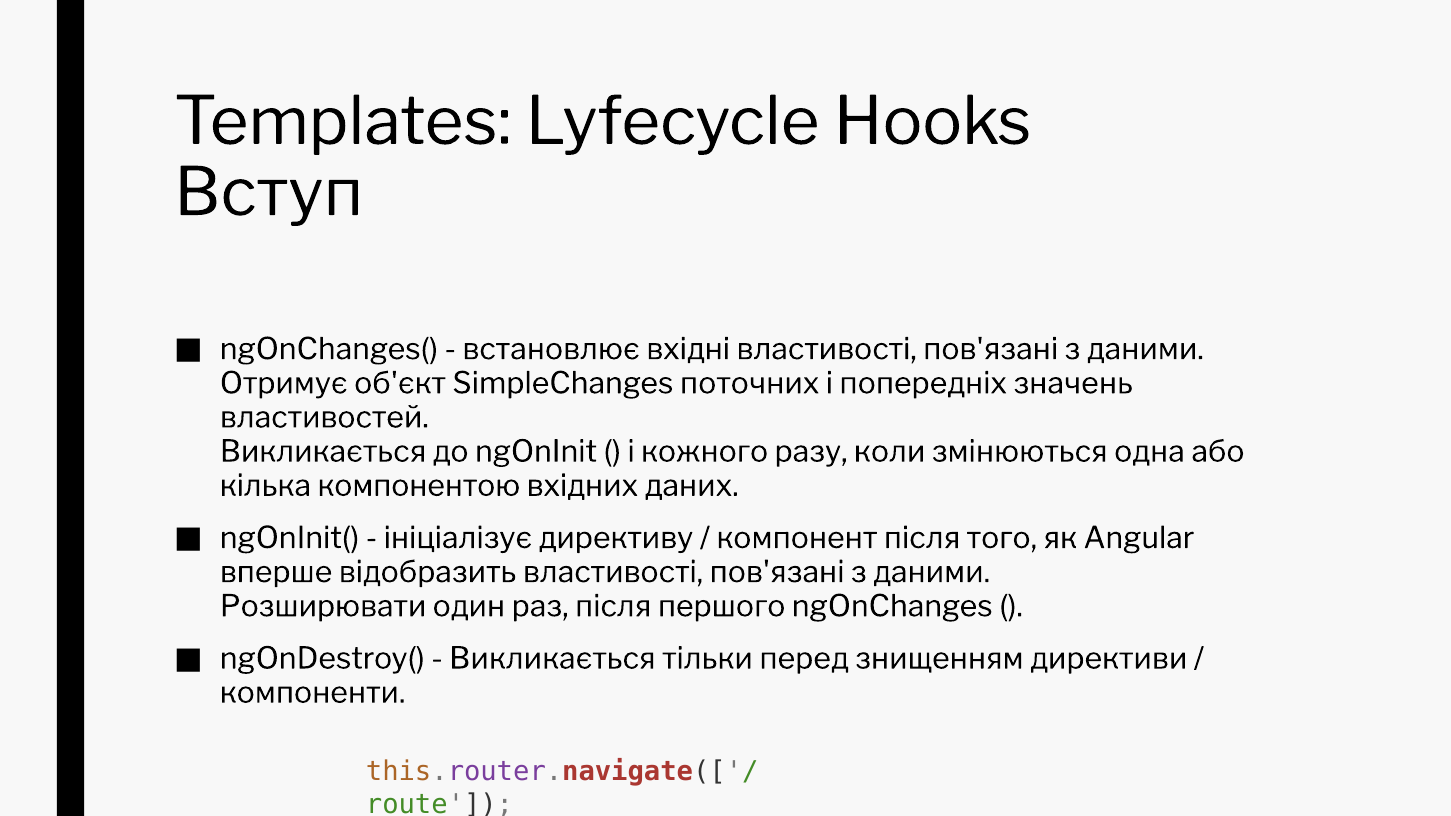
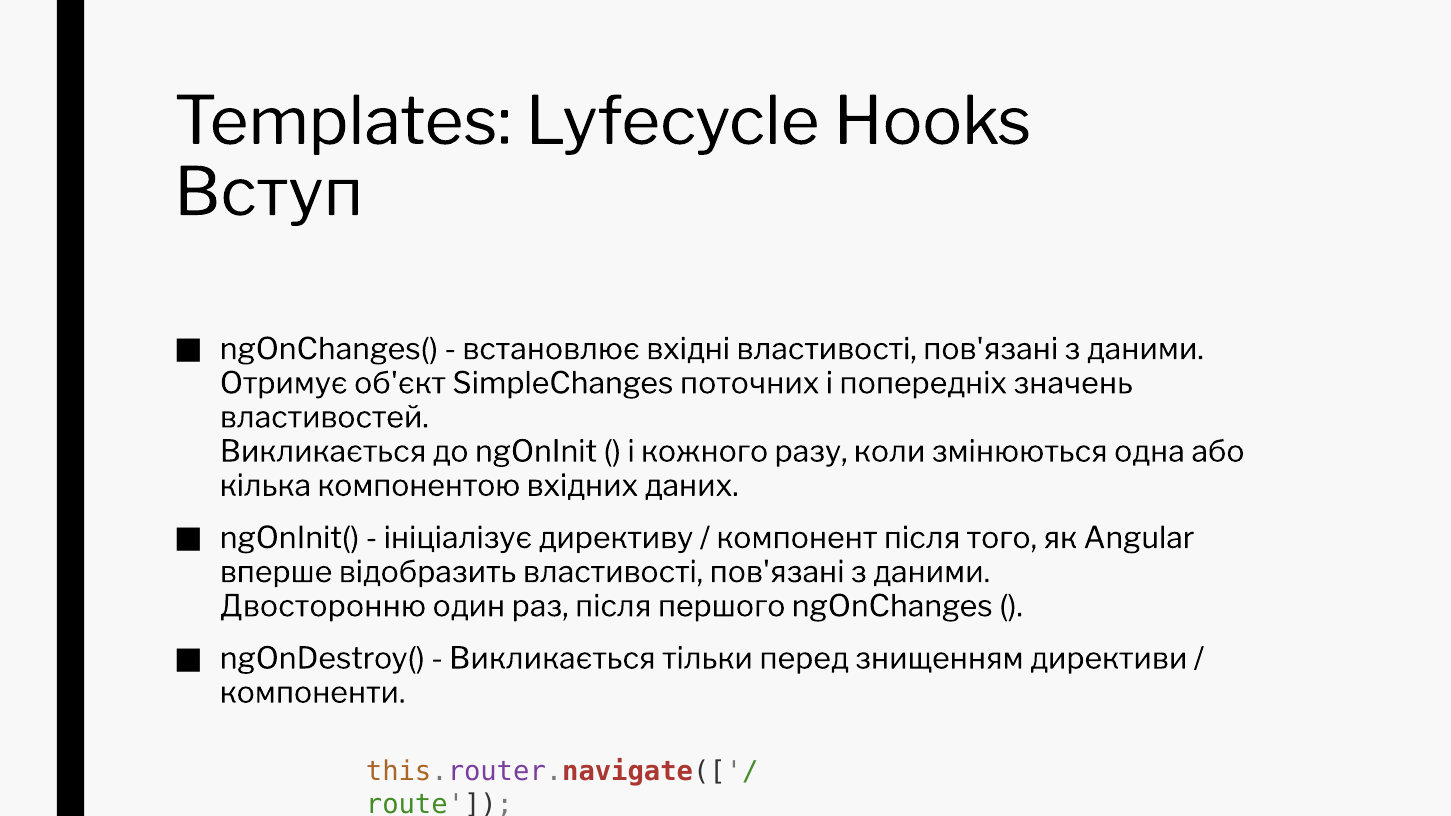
Розширювати: Розширювати -> Двосторонню (323, 606)
